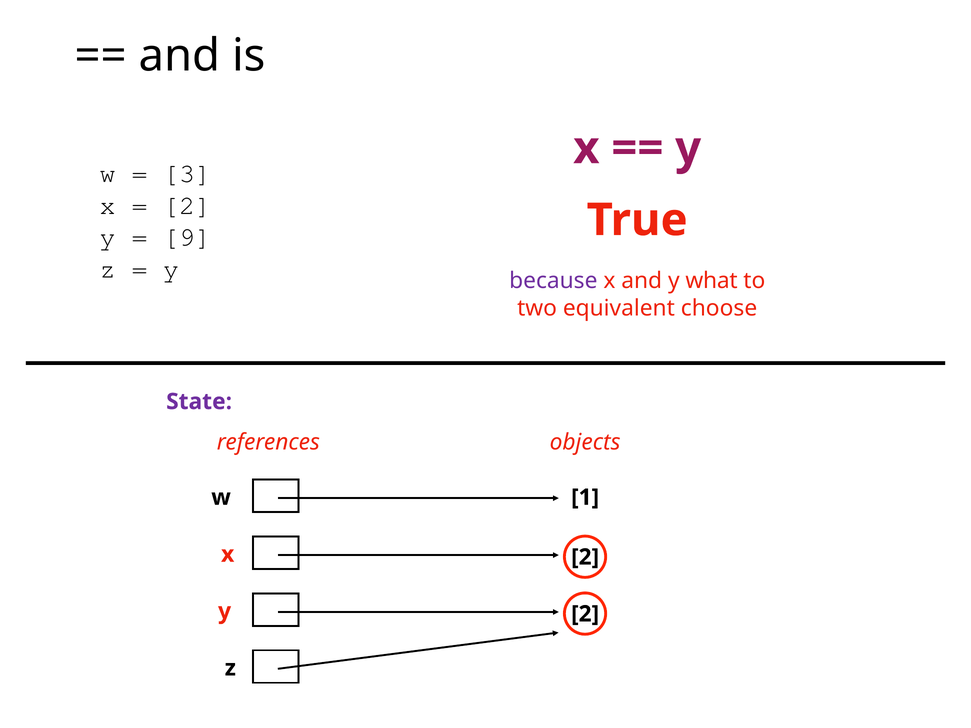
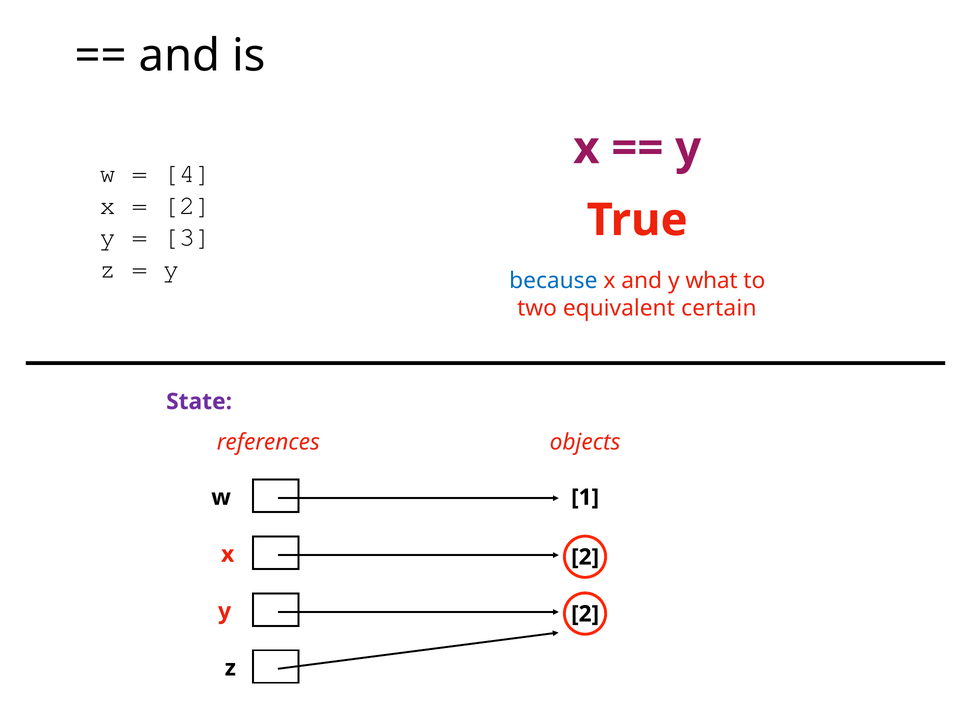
3: 3 -> 4 (187, 174)
9: 9 -> 3 (187, 237)
because colour: purple -> blue (553, 281)
choose: choose -> certain (719, 308)
